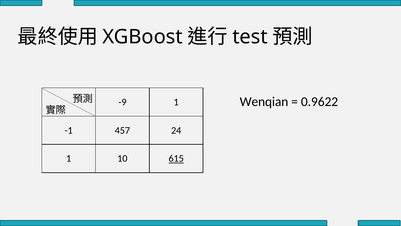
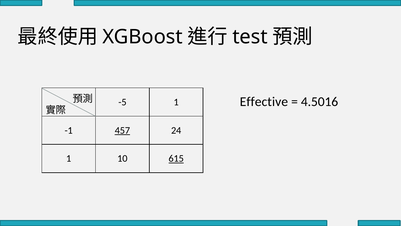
Wenqian: Wenqian -> Effective (264, 102)
0.9622: 0.9622 -> 4.5016 (320, 102)
-9: -9 -> -5 (122, 102)
457 underline: none -> present (122, 130)
